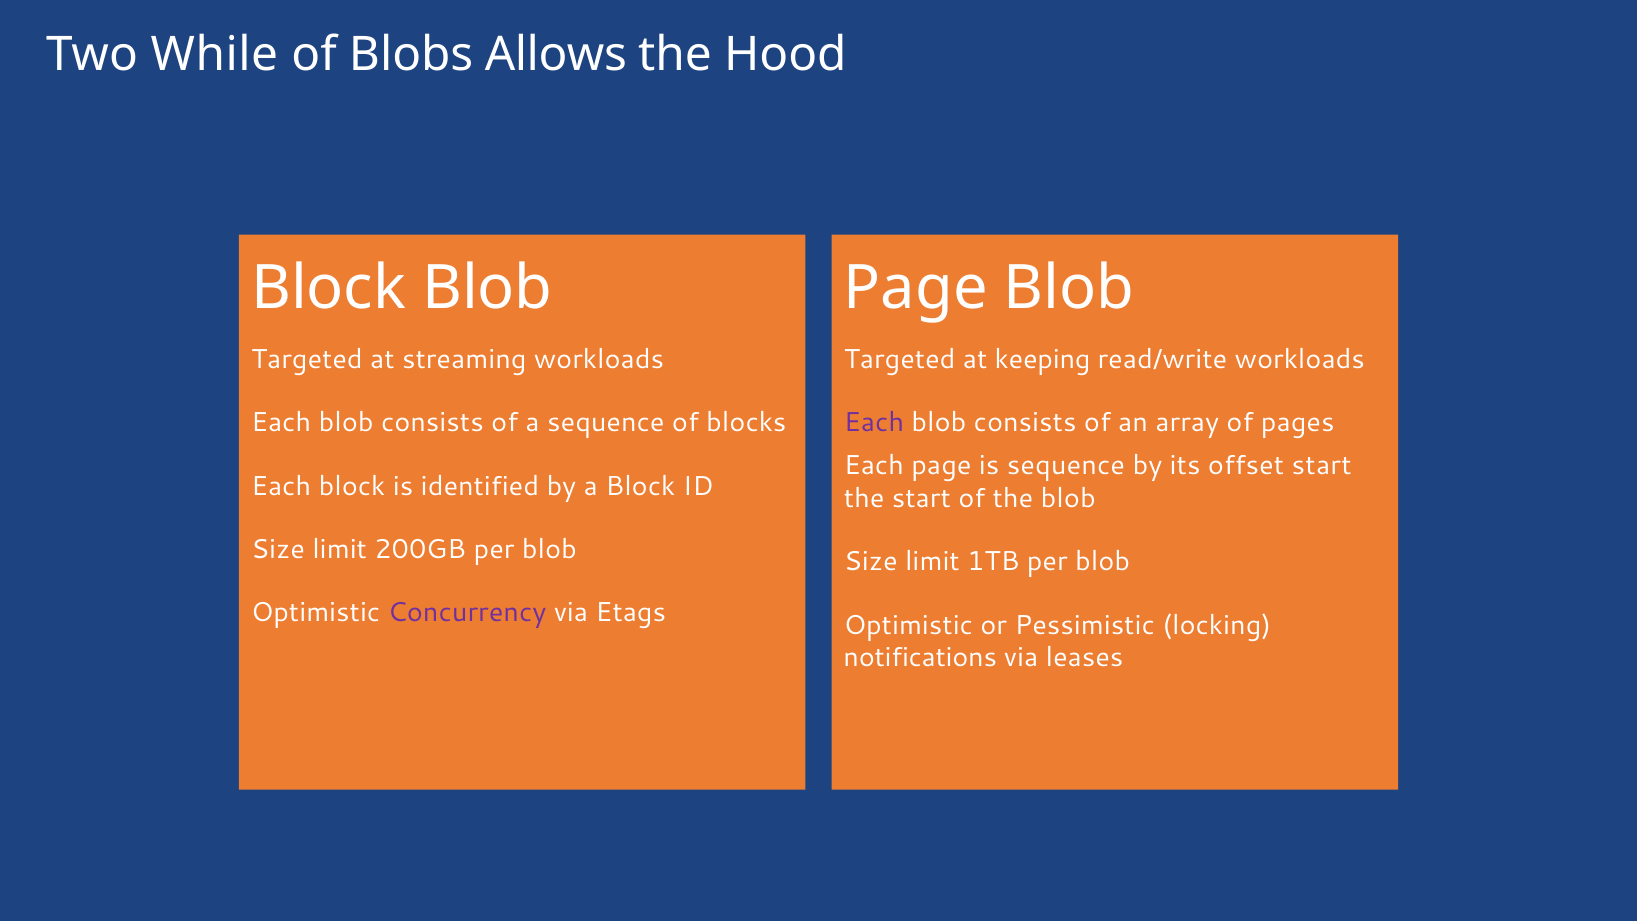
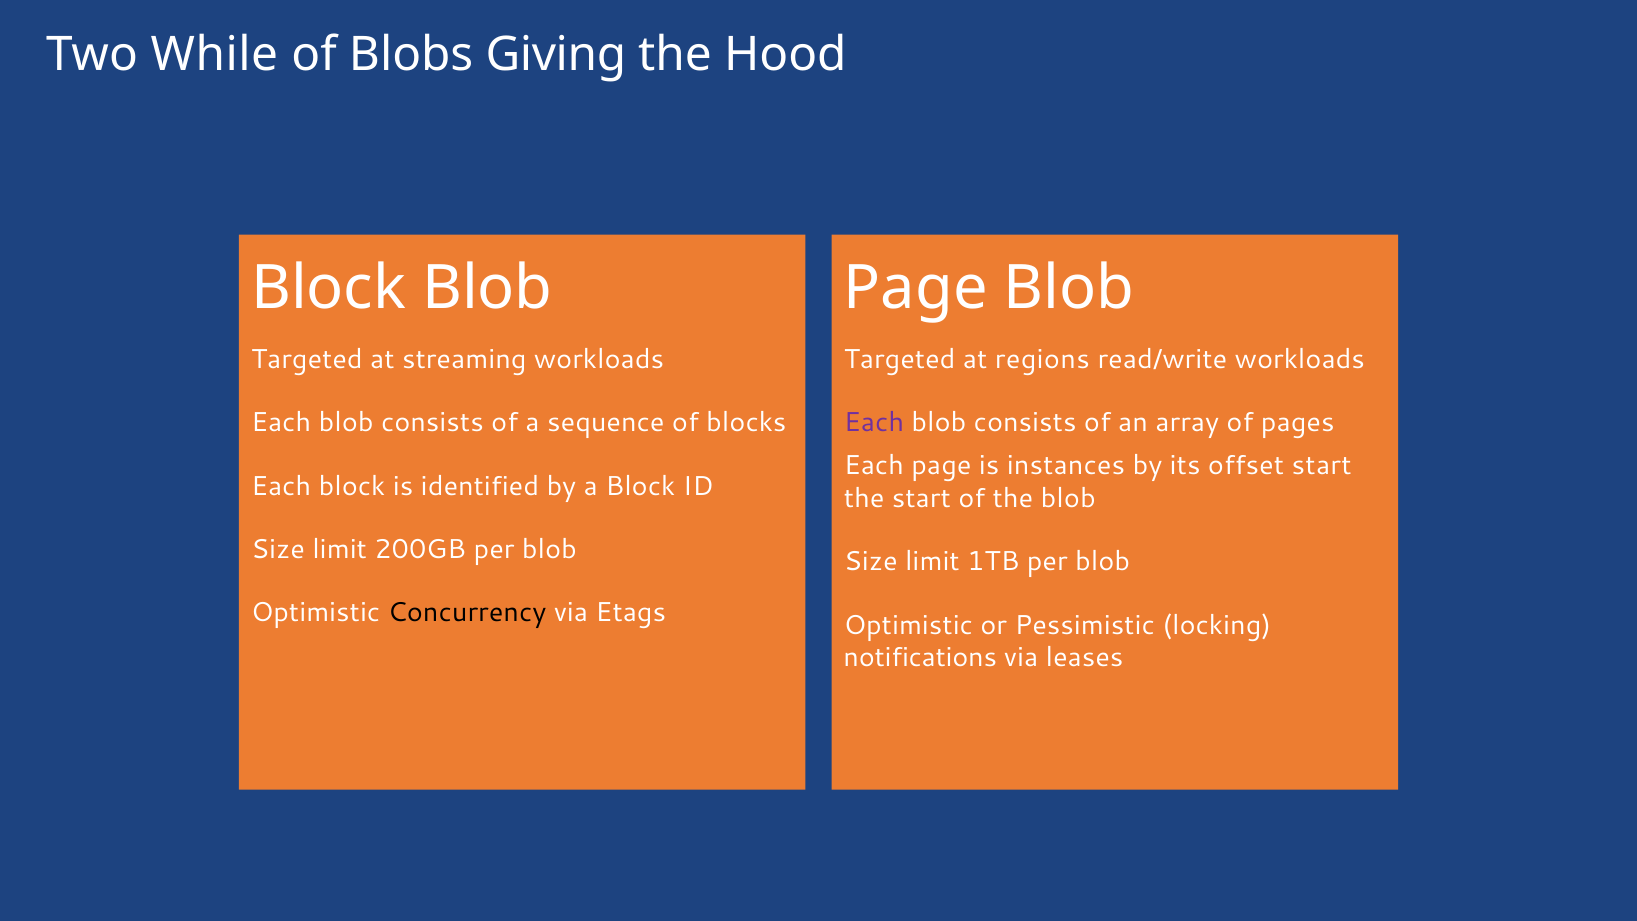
Allows: Allows -> Giving (556, 54)
keeping: keeping -> regions (1042, 359)
is sequence: sequence -> instances (1066, 466)
Concurrency colour: purple -> black (467, 613)
